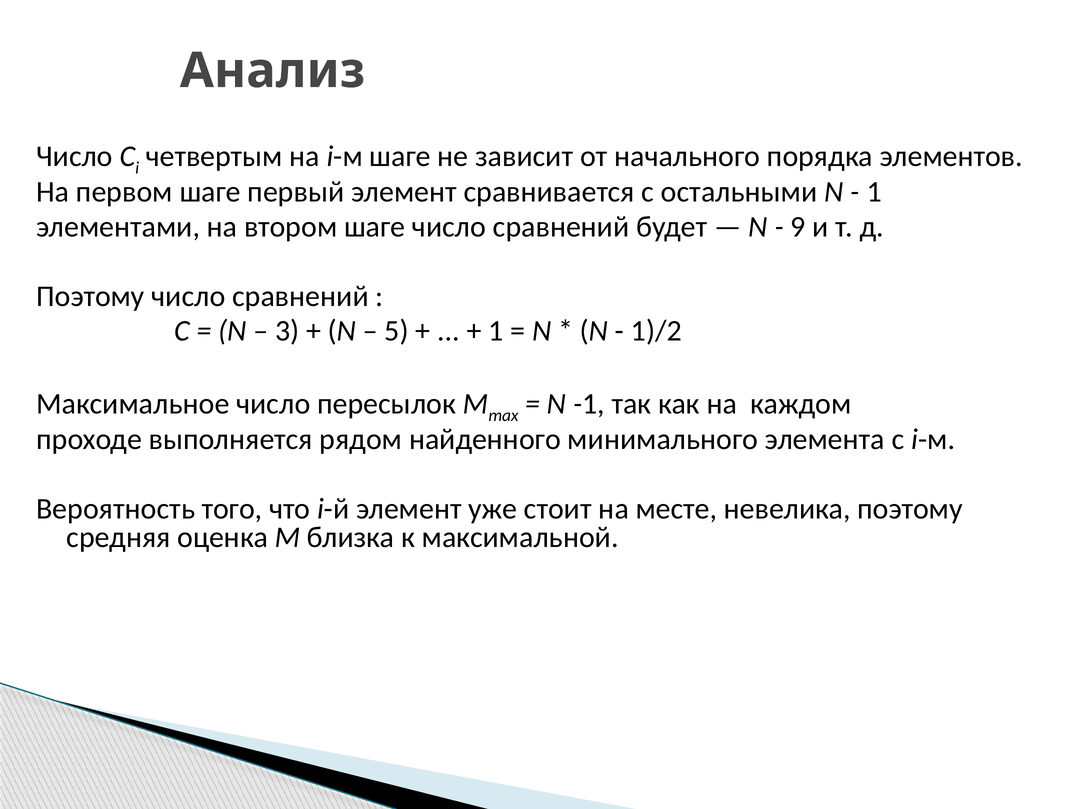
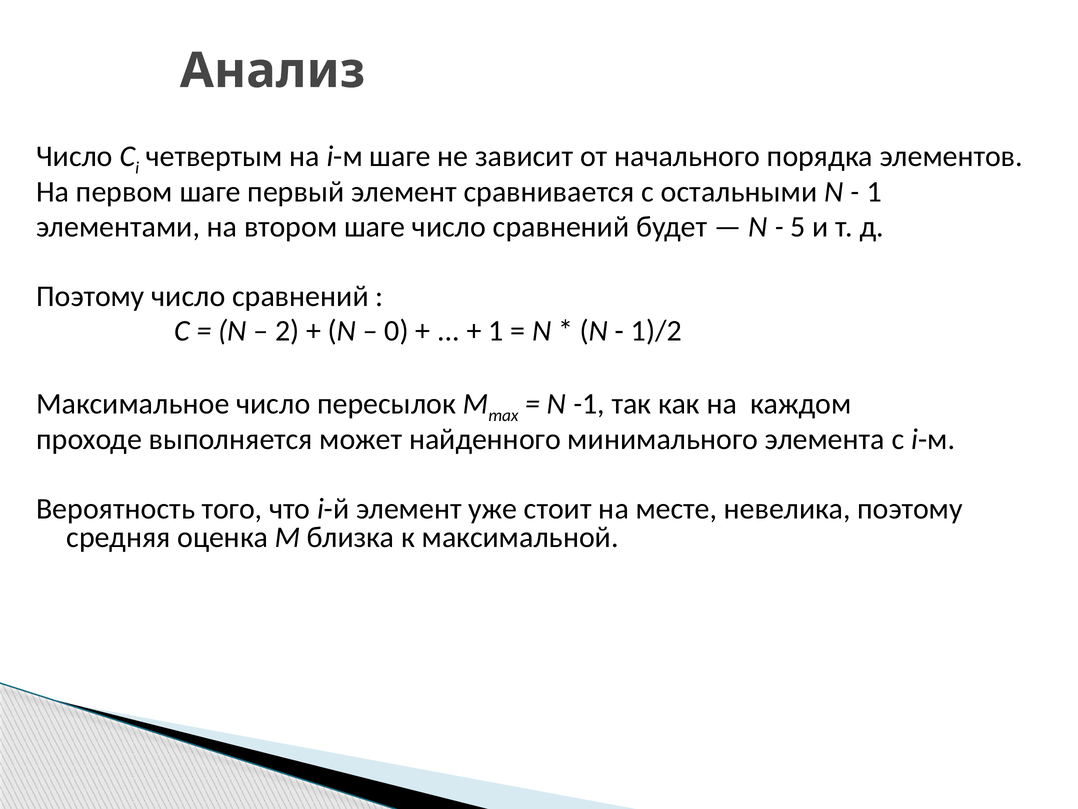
9: 9 -> 5 (798, 227)
3: 3 -> 2 (287, 331)
5: 5 -> 0 (397, 331)
рядом: рядом -> может (361, 439)
